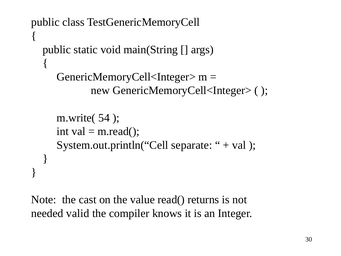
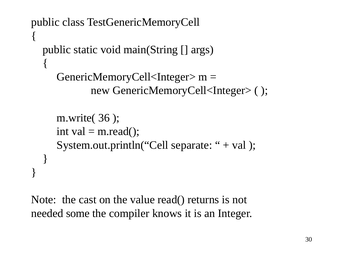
54: 54 -> 36 (104, 118)
valid: valid -> some (78, 213)
